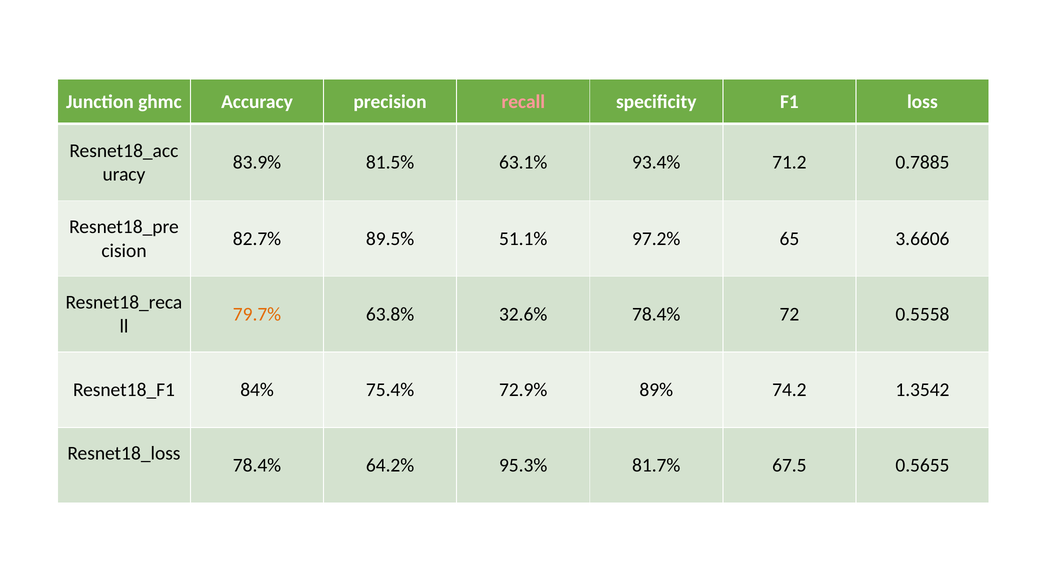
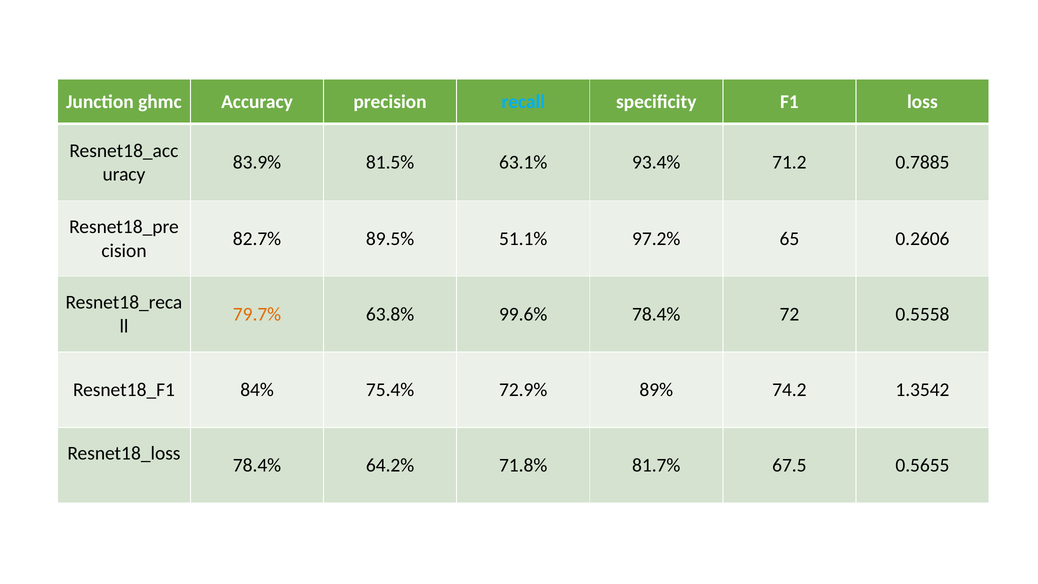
recall colour: pink -> light blue (523, 102)
3.6606: 3.6606 -> 0.2606 (922, 239)
32.6%: 32.6% -> 99.6% (523, 314)
95.3%: 95.3% -> 71.8% (523, 465)
